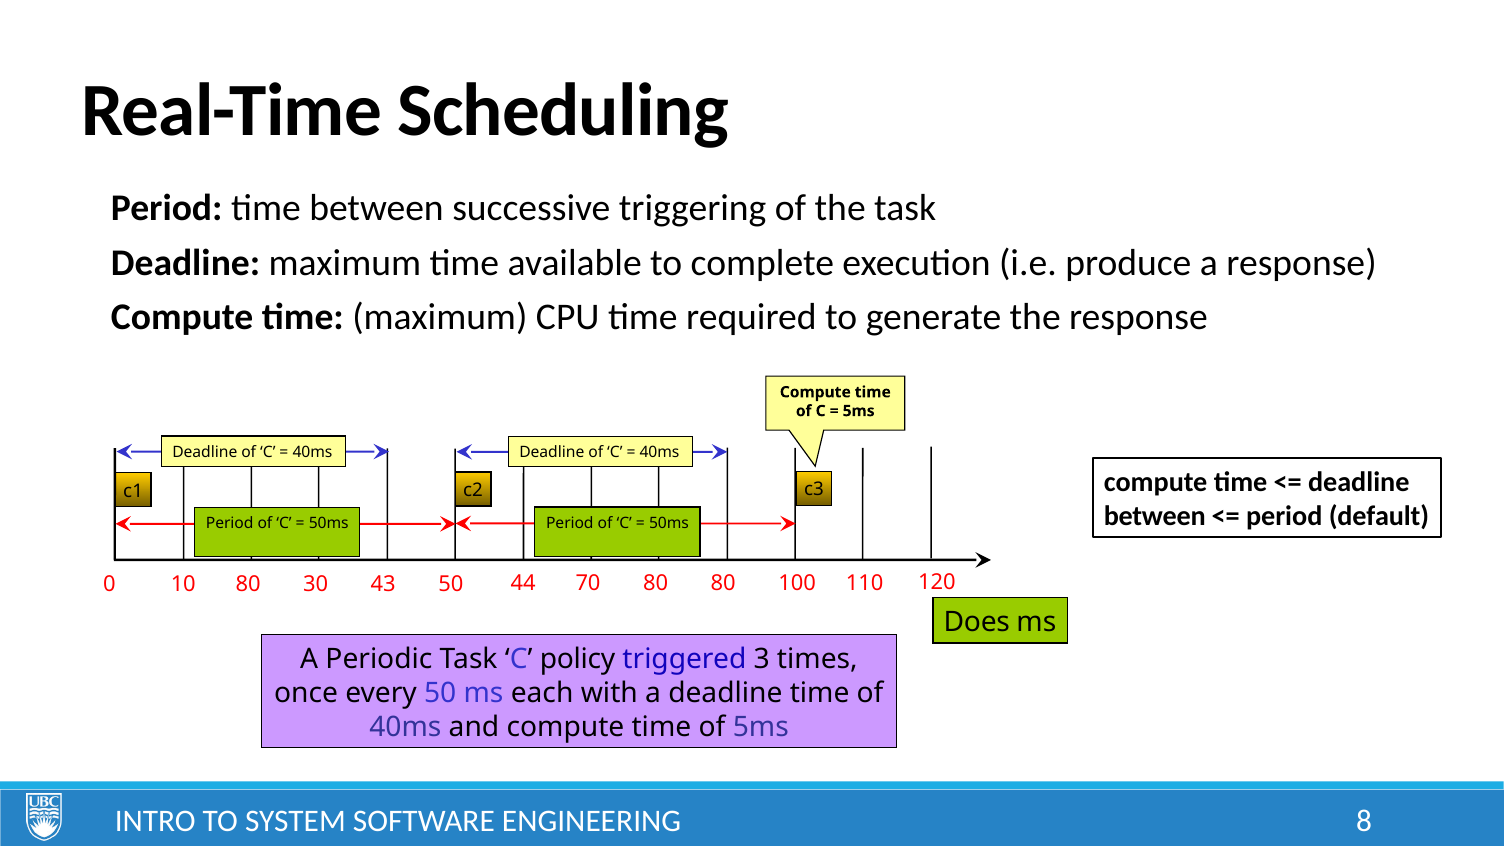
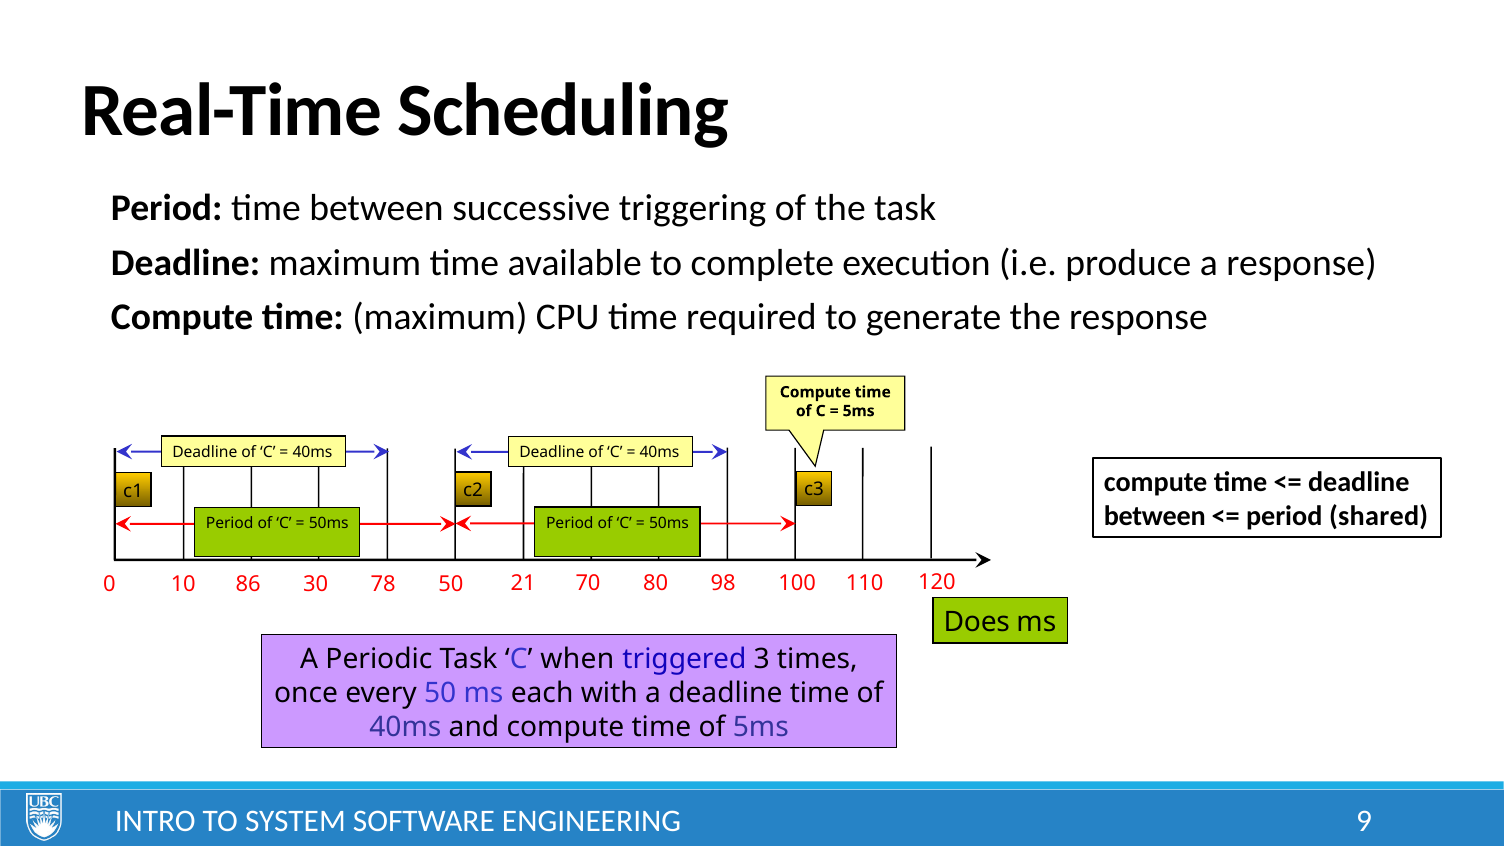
default: default -> shared (1379, 516)
10 80: 80 -> 86 (248, 584)
43: 43 -> 78 (383, 584)
44: 44 -> 21 (523, 583)
80 80: 80 -> 98 (723, 583)
policy: policy -> when (577, 659)
8: 8 -> 9 (1364, 821)
